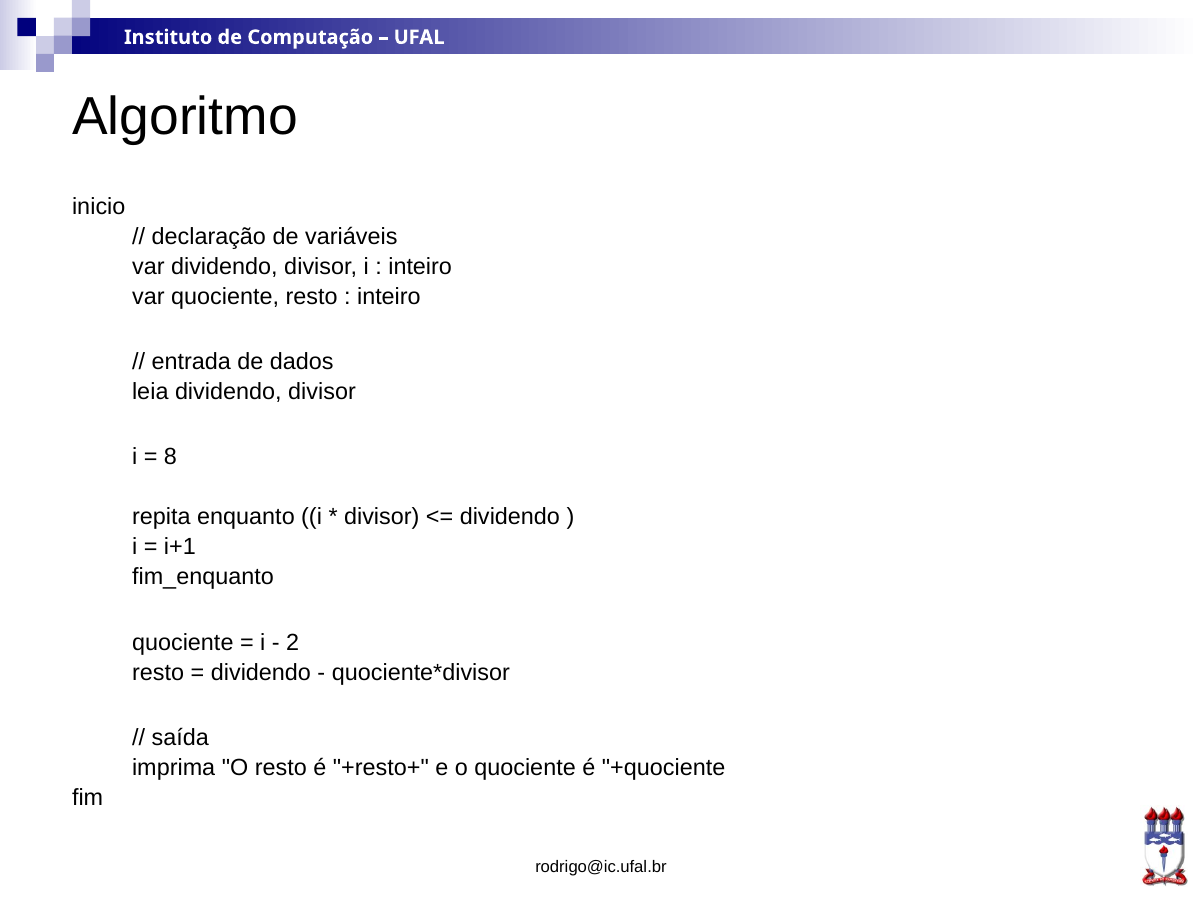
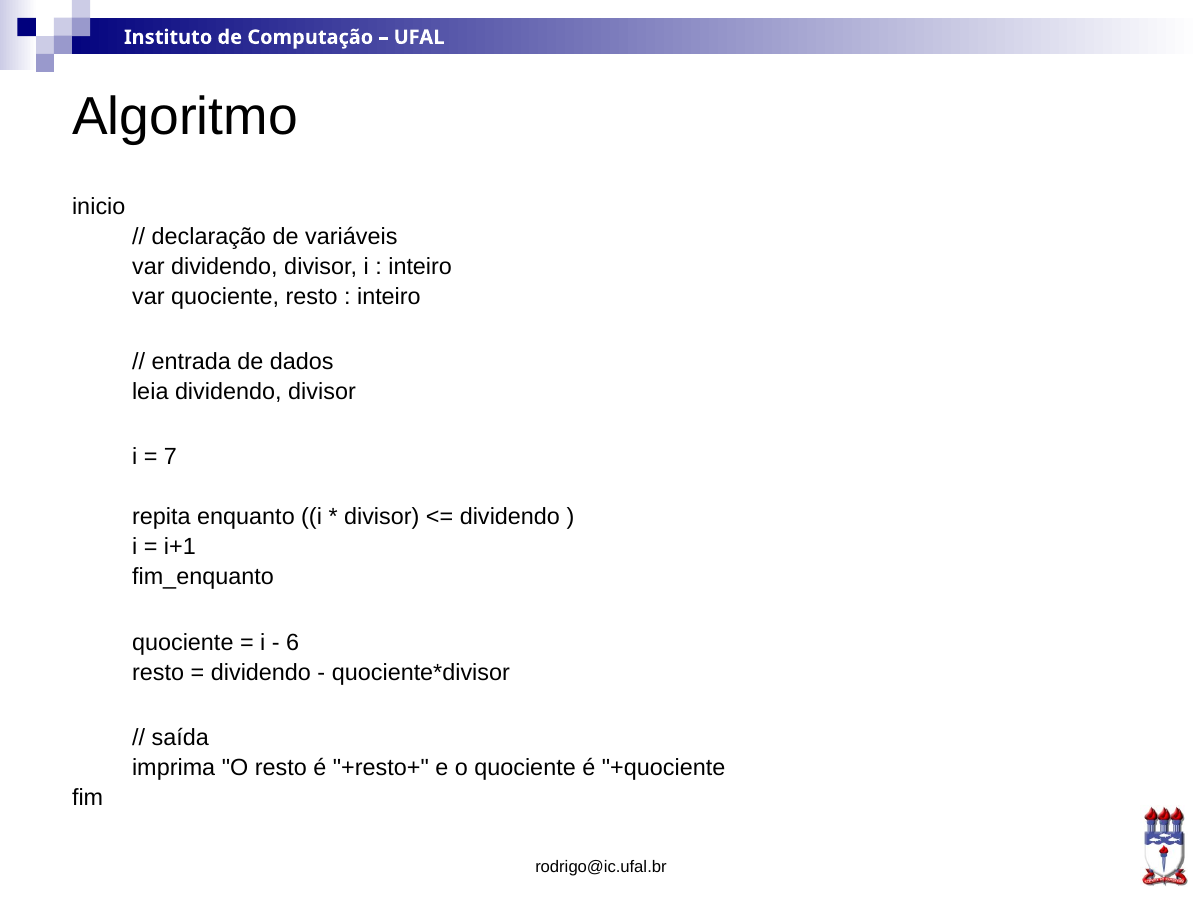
8: 8 -> 7 (170, 457)
2: 2 -> 6 (293, 642)
